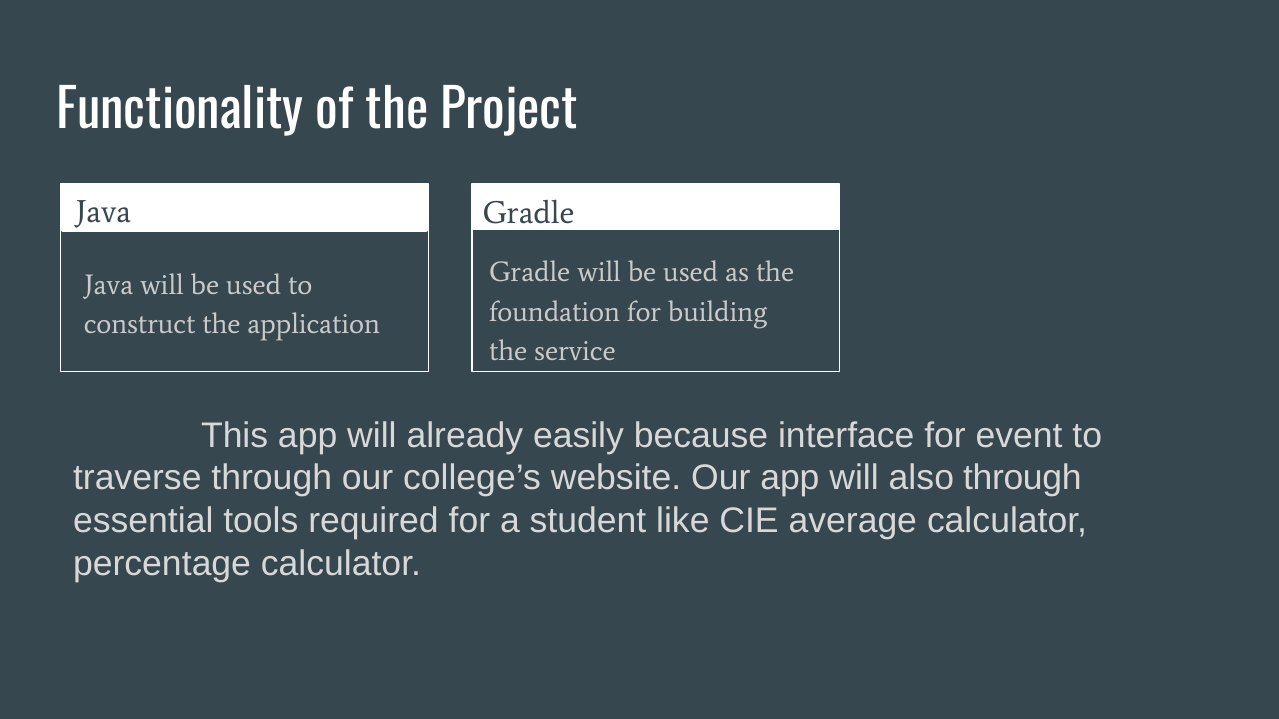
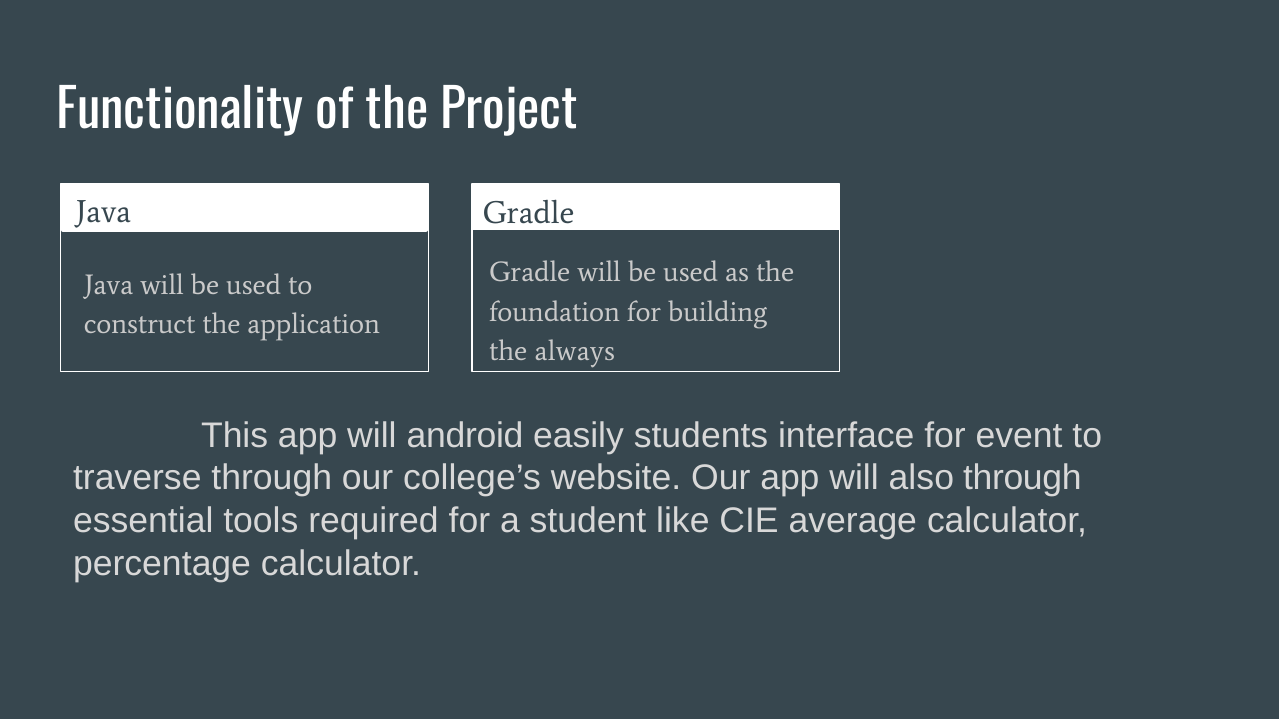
service: service -> always (575, 351)
already: already -> android (465, 436)
because: because -> students (701, 436)
